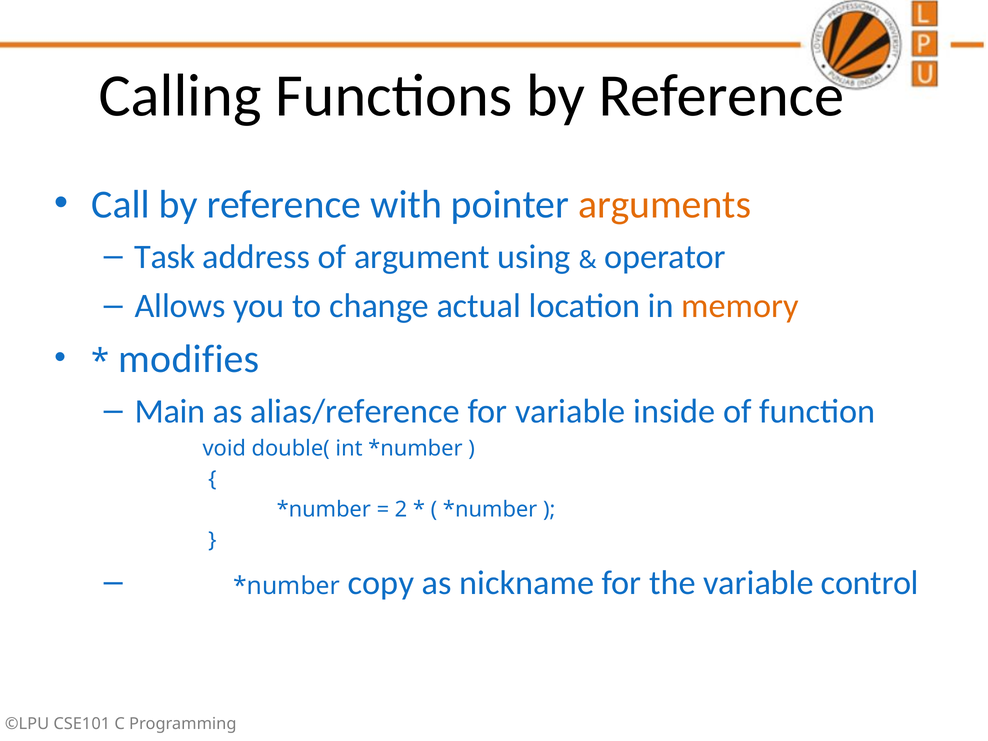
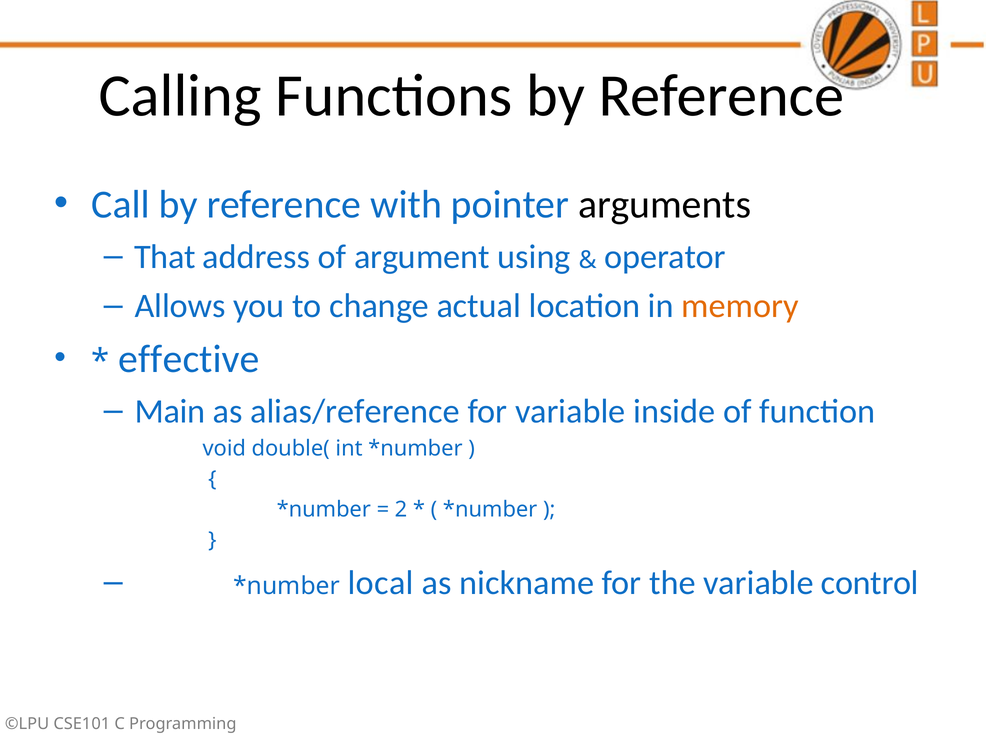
arguments colour: orange -> black (665, 204)
Task: Task -> That (165, 257)
modifies: modifies -> effective (189, 359)
copy: copy -> local (381, 583)
